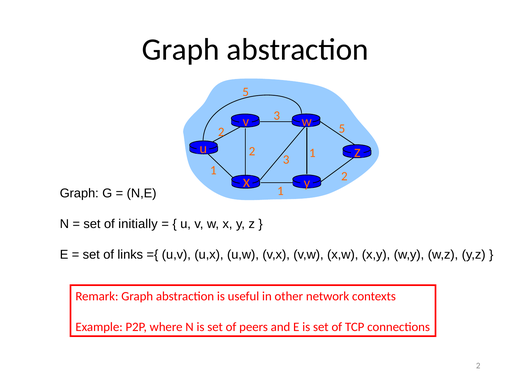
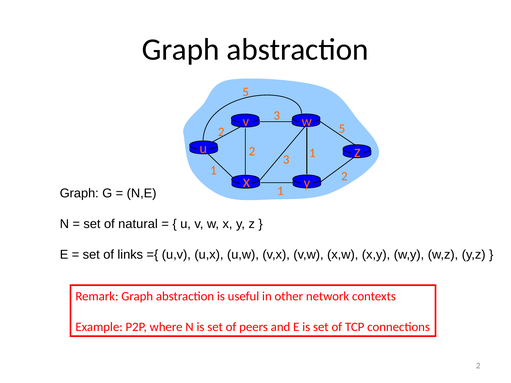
initially: initially -> natural (138, 224)
